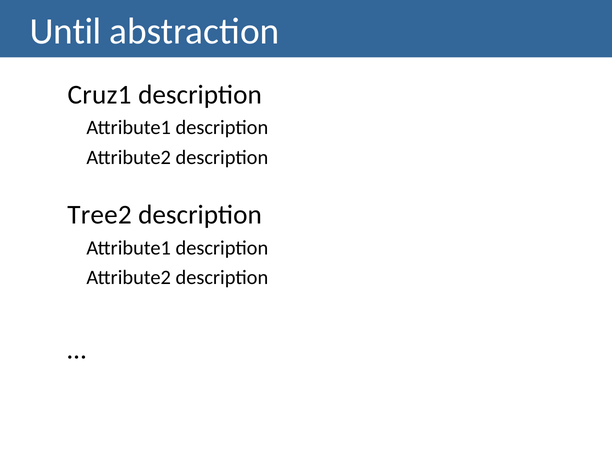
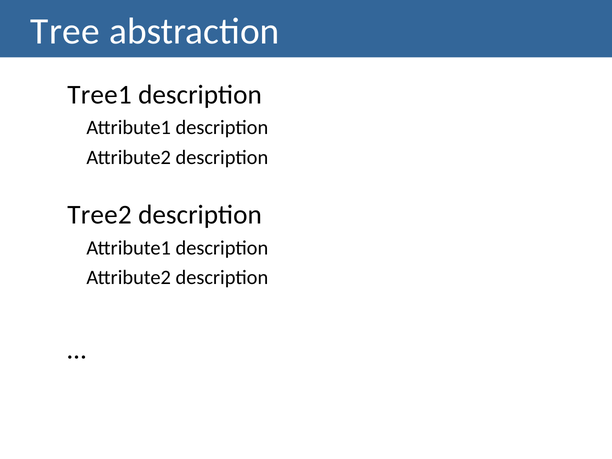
Until: Until -> Tree (65, 31)
Cruz1: Cruz1 -> Tree1 (100, 95)
